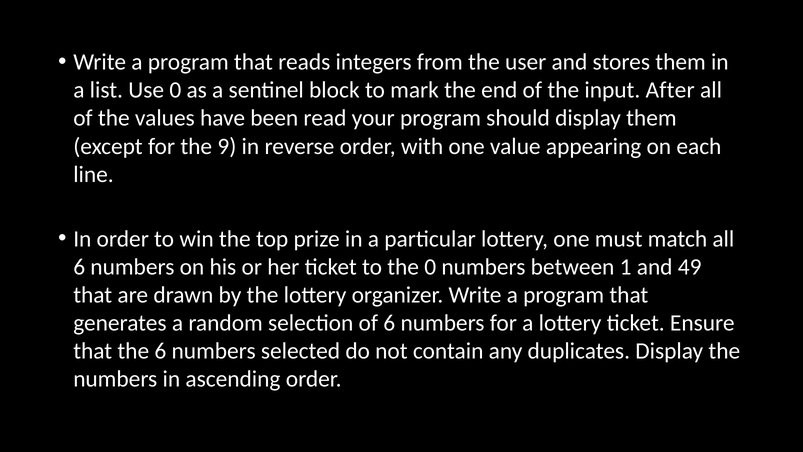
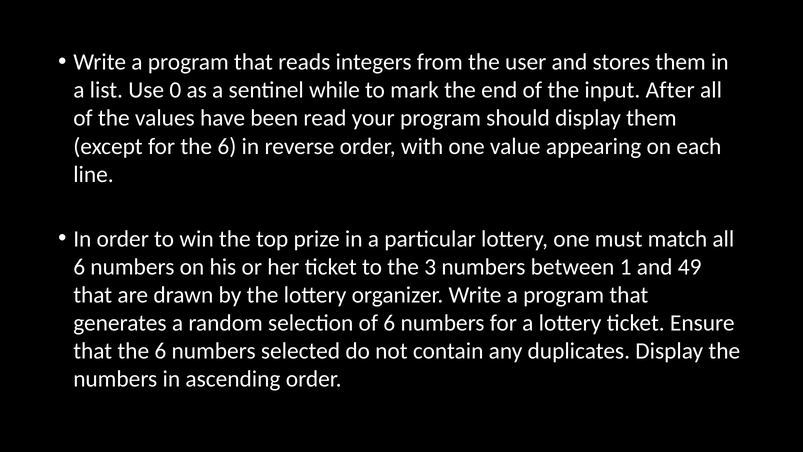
block: block -> while (334, 90)
for the 9: 9 -> 6 (227, 146)
the 0: 0 -> 3 (430, 267)
